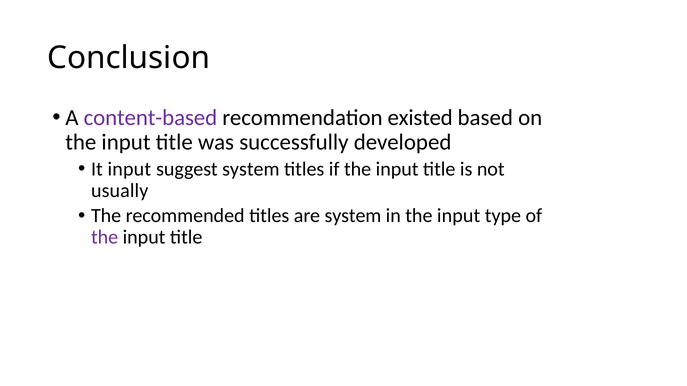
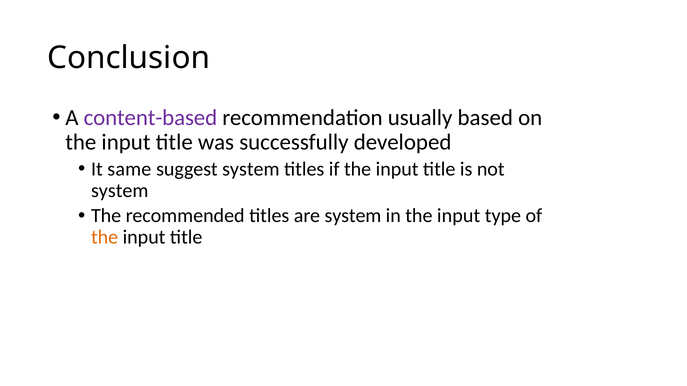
existed: existed -> usually (420, 118)
It input: input -> same (129, 169)
usually: usually -> system (120, 191)
the colour: purple -> orange (105, 238)
